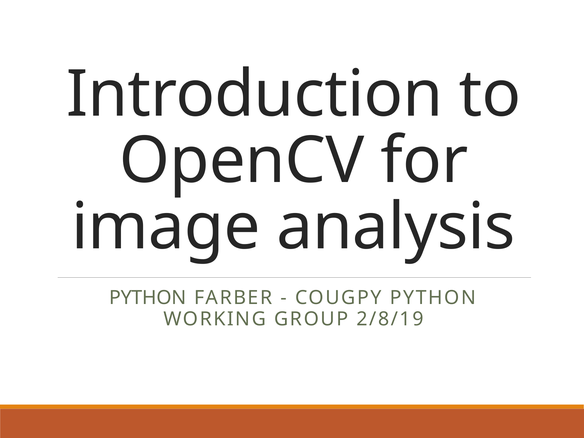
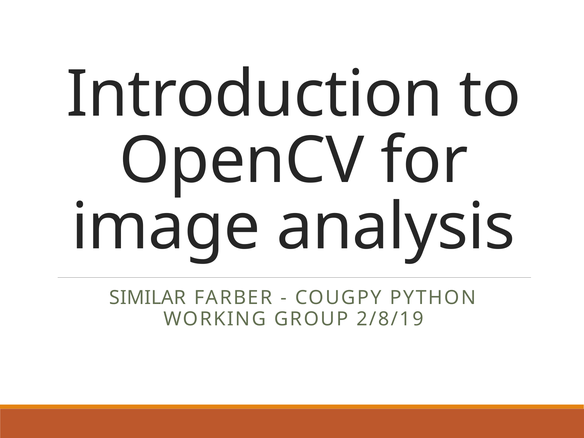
PYTHON: PYTHON -> SIMILAR (148, 298)
